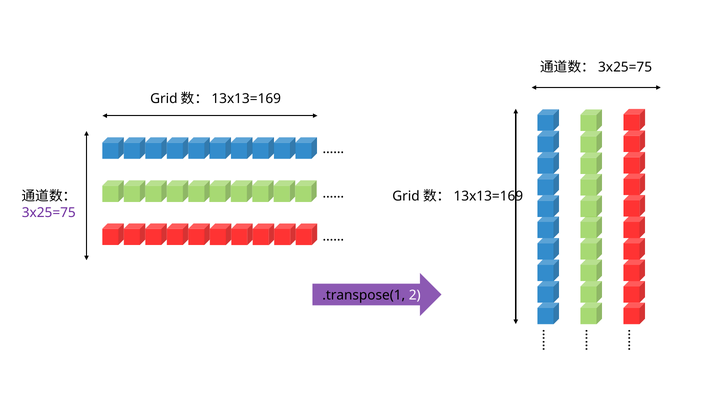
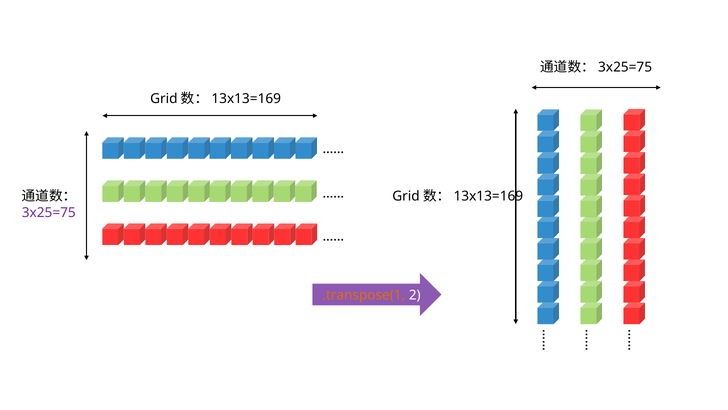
.transpose(1 colour: black -> orange (364, 295)
